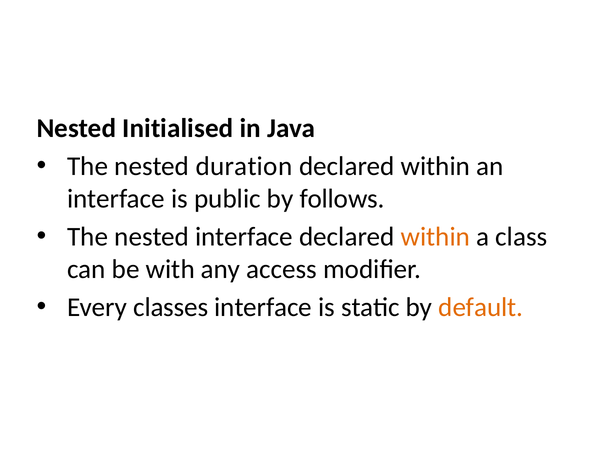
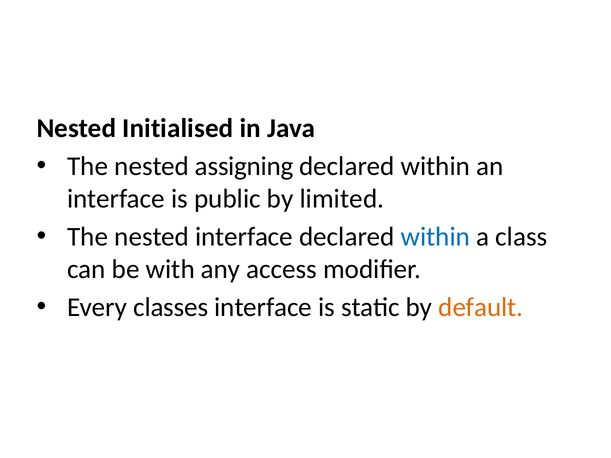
duration: duration -> assigning (244, 166)
follows: follows -> limited (342, 199)
within colour: orange -> blue (435, 237)
